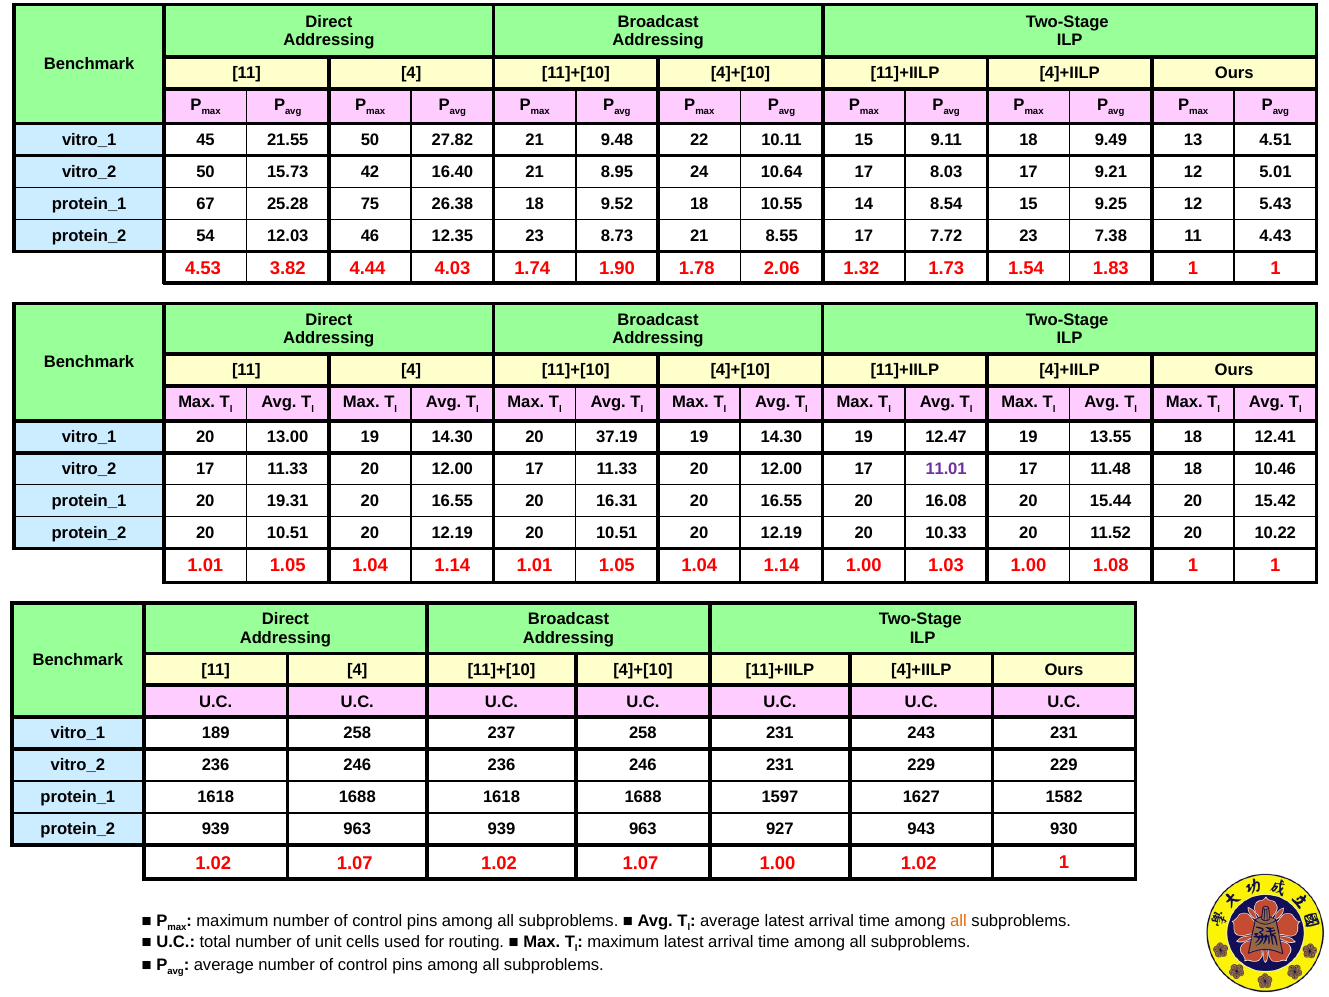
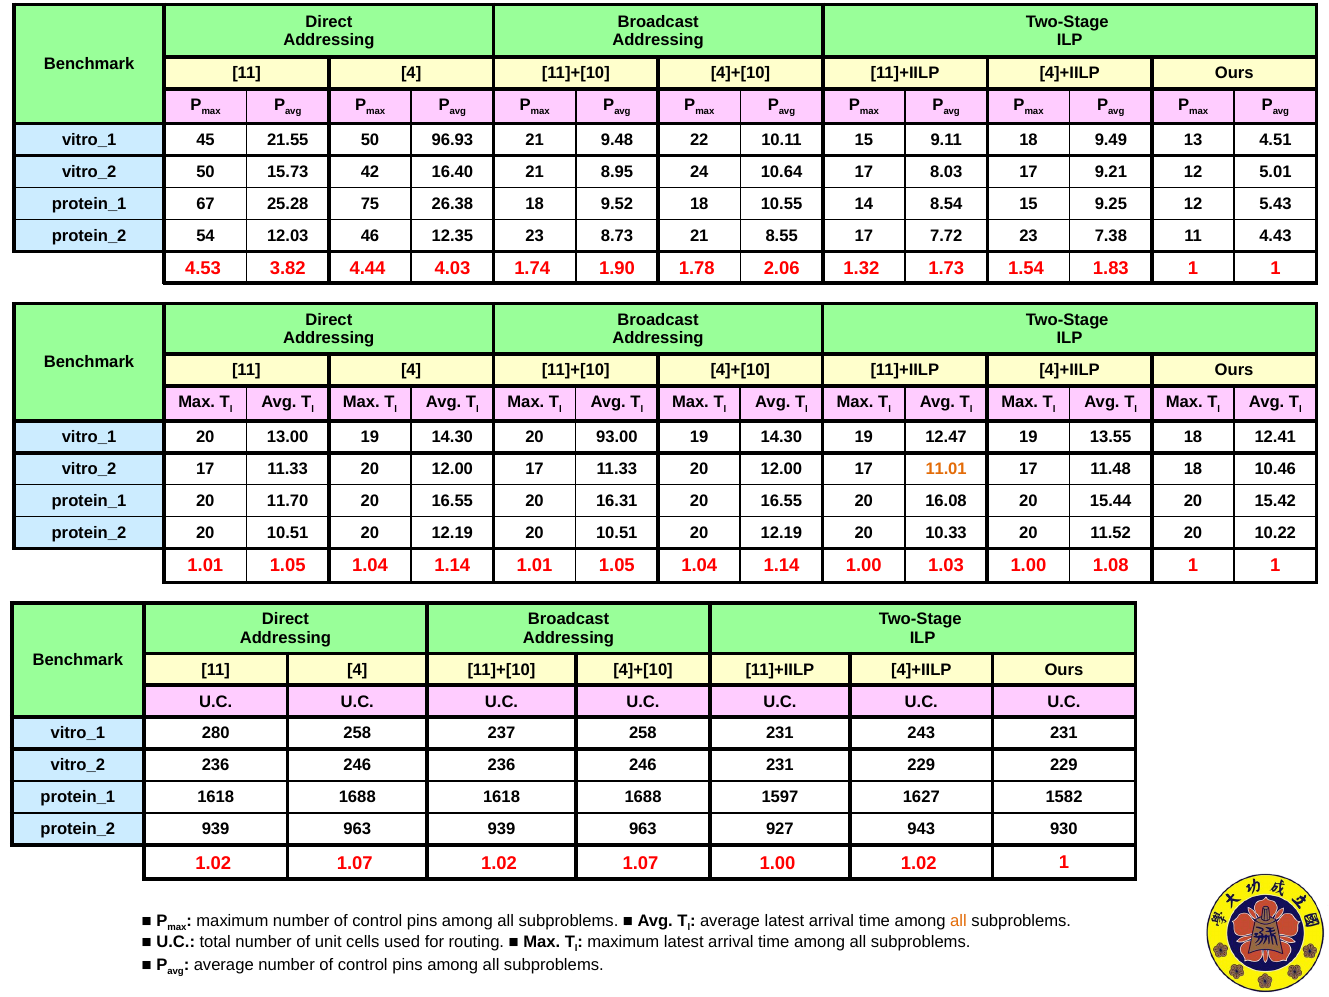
27.82: 27.82 -> 96.93 (452, 140)
37.19: 37.19 -> 93.00 (617, 437)
11.01 colour: purple -> orange (946, 469)
19.31: 19.31 -> 11.70 (288, 501)
189: 189 -> 280 (216, 733)
